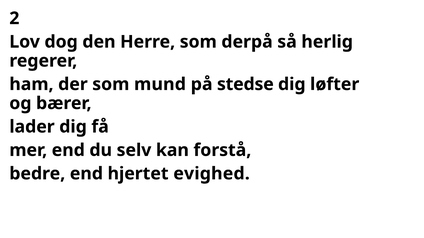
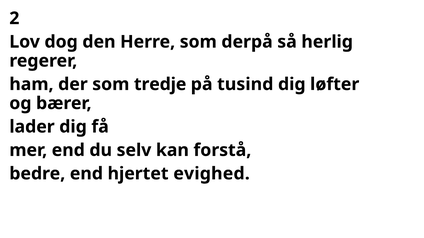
mund: mund -> tredje (160, 84)
stedse: stedse -> tusind (245, 84)
